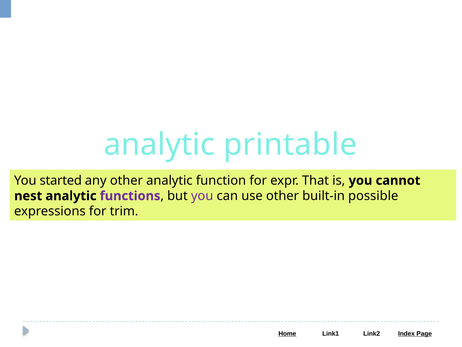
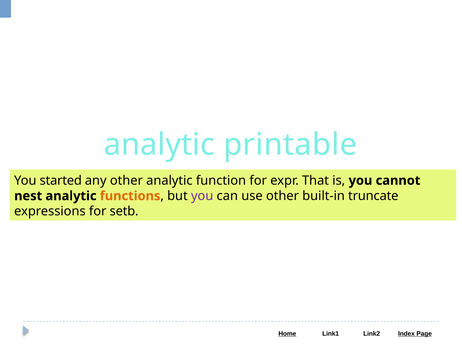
functions colour: purple -> orange (130, 196)
possible: possible -> truncate (373, 196)
trim: trim -> setb (124, 211)
